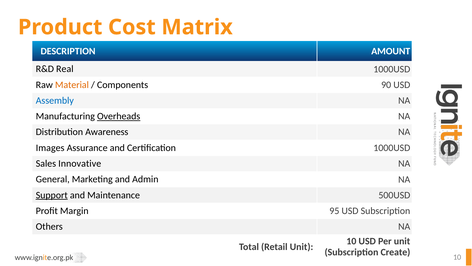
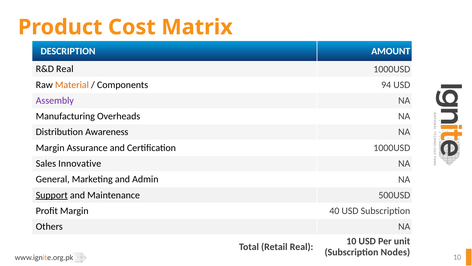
90: 90 -> 94 (386, 85)
Assembly colour: blue -> purple (55, 100)
Overheads underline: present -> none (119, 116)
Images: Images -> Margin (50, 148)
95: 95 -> 40 (334, 211)
Retail Unit: Unit -> Real (302, 246)
Create: Create -> Nodes (395, 252)
